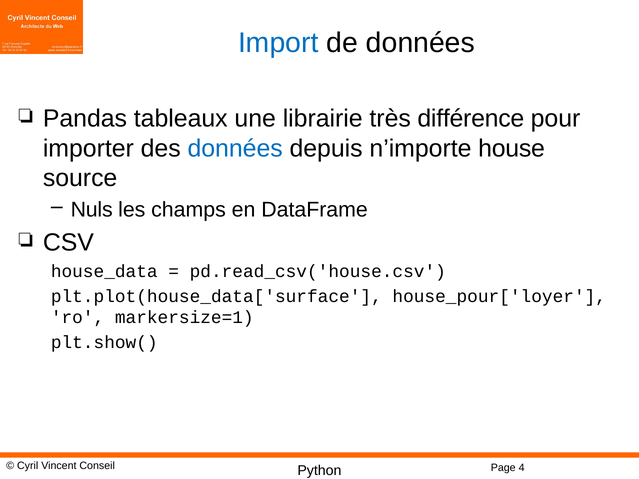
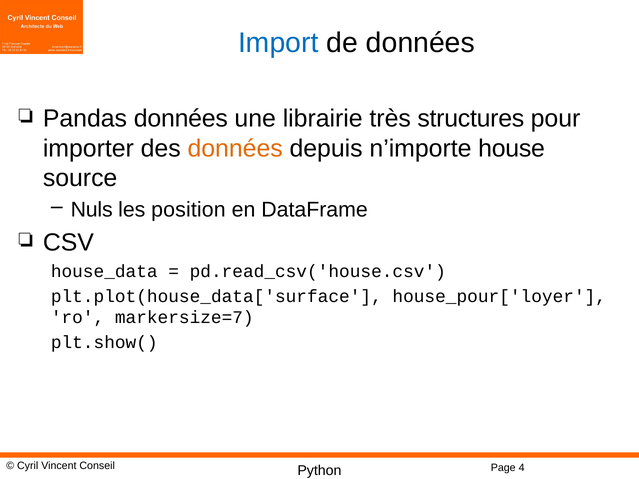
Pandas tableaux: tableaux -> données (181, 119)
différence: différence -> structures (471, 119)
données colour: blue -> orange (235, 148)
champs: champs -> position (188, 210)
markersize=1: markersize=1 -> markersize=7 (184, 318)
